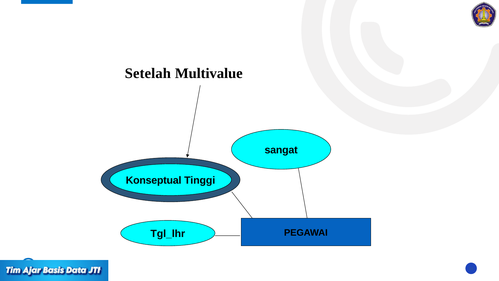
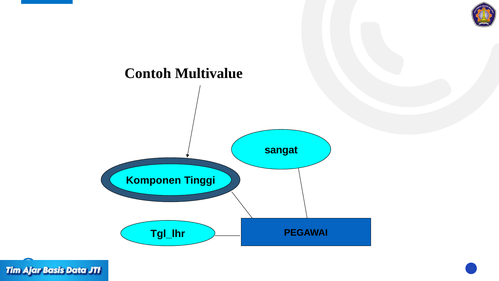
Setelah: Setelah -> Contoh (148, 73)
Konseptual: Konseptual -> Komponen (154, 180)
